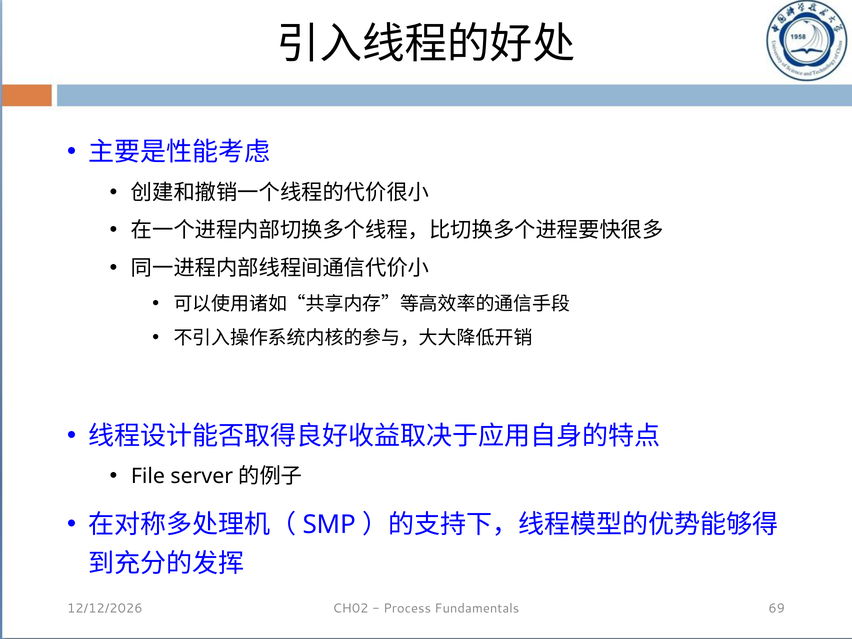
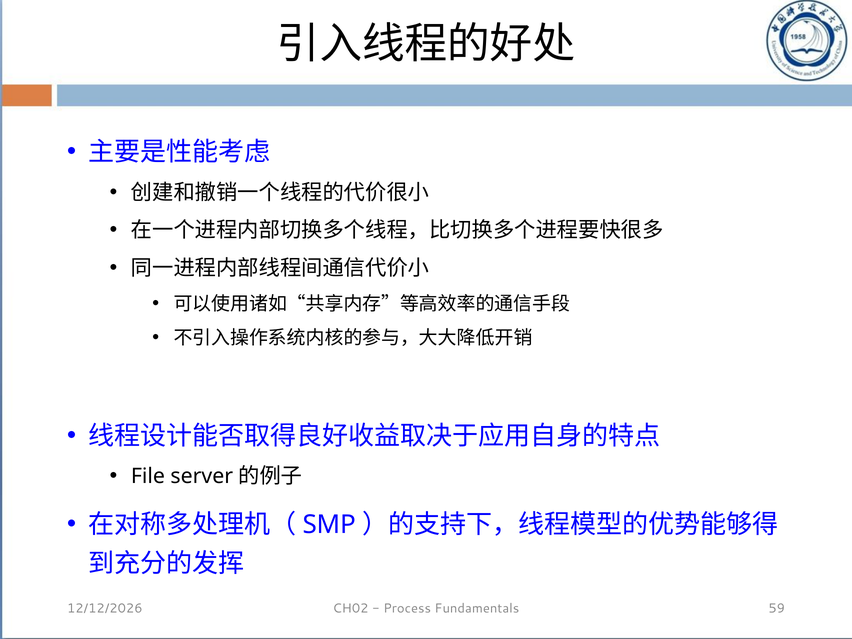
69: 69 -> 59 (777, 609)
